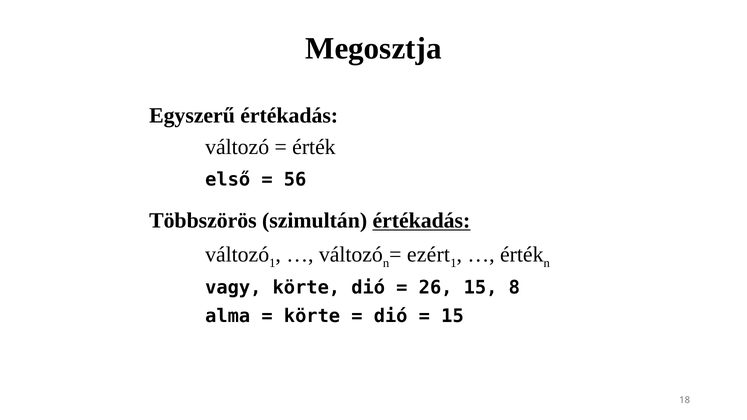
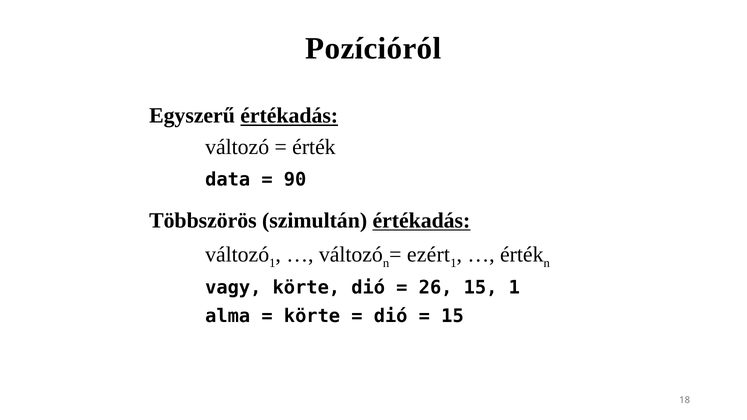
Megosztja: Megosztja -> Pozícióról (373, 49)
értékadás underline: none -> present (289, 116)
első: első -> data (228, 179)
56: 56 -> 90 (295, 179)
15 8: 8 -> 1 (514, 288)
